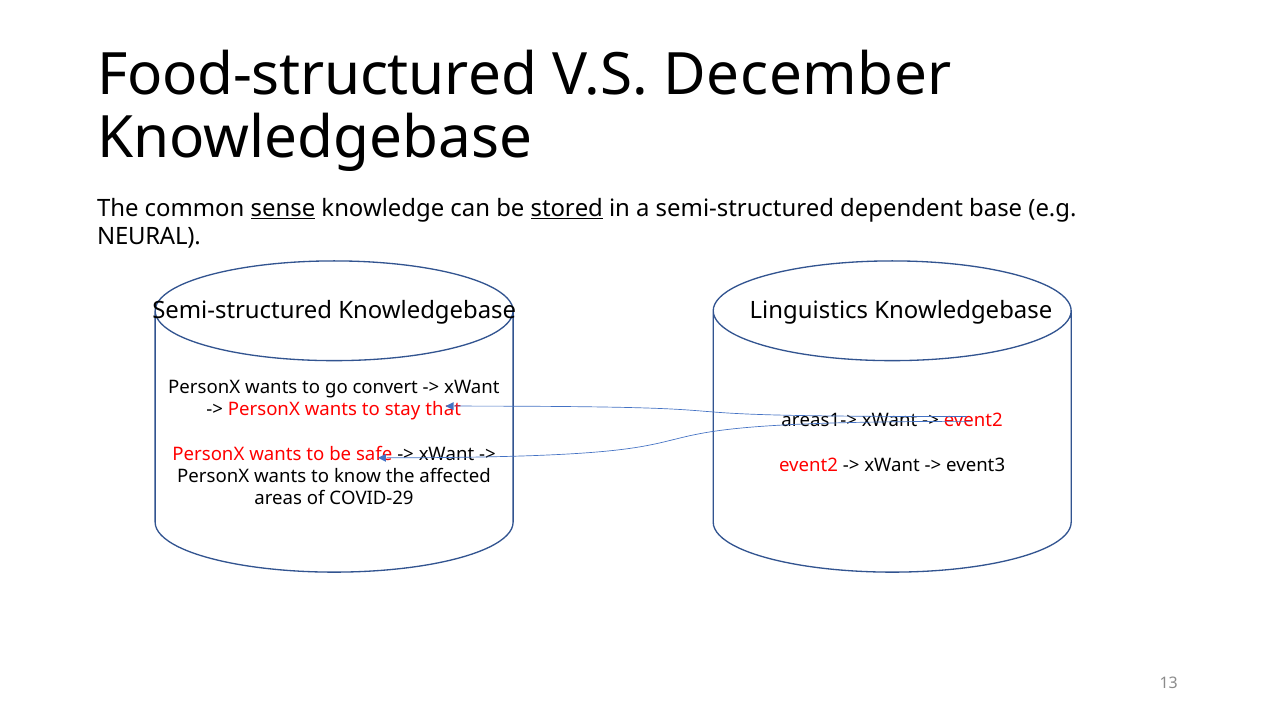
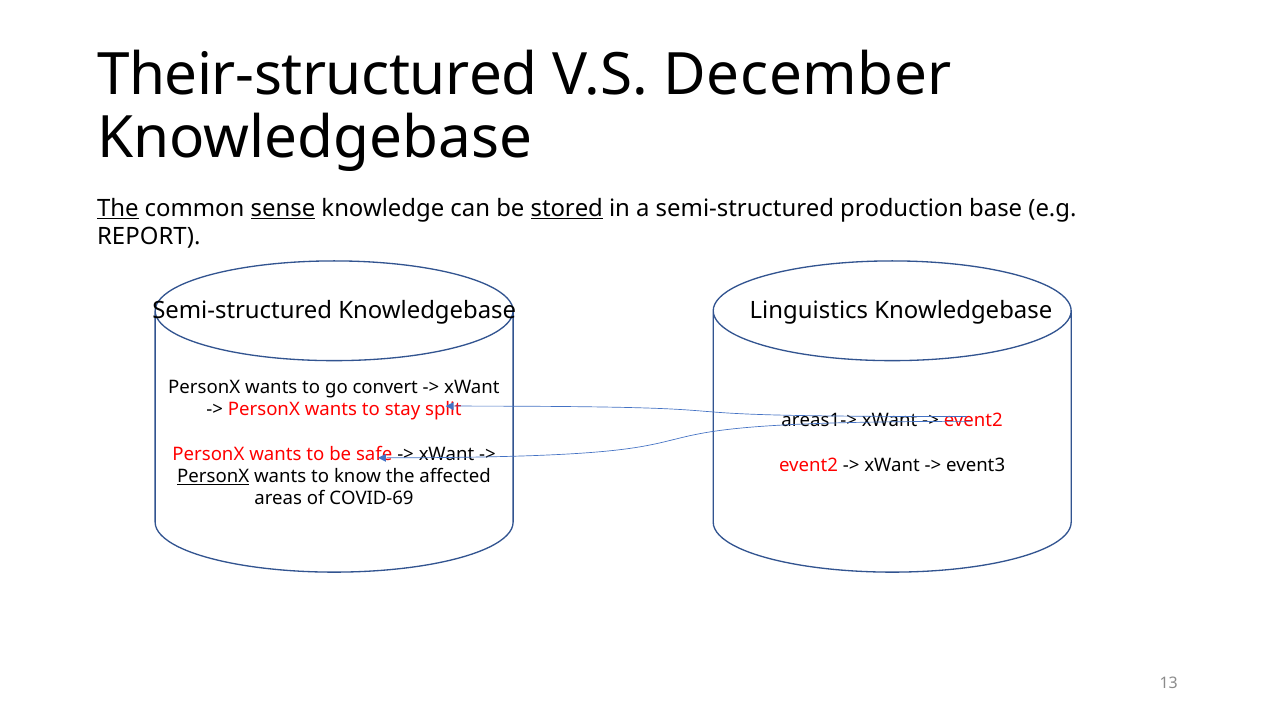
Food-structured: Food-structured -> Their-structured (317, 76)
The underline: none -> present (118, 208)
dependent: dependent -> production (902, 208)
NEURAL: NEURAL -> REPORT (149, 237)
that: that -> split (443, 409)
PersonX underline: none -> present (213, 476)
COVID-29: COVID-29 -> COVID-69 (372, 499)
